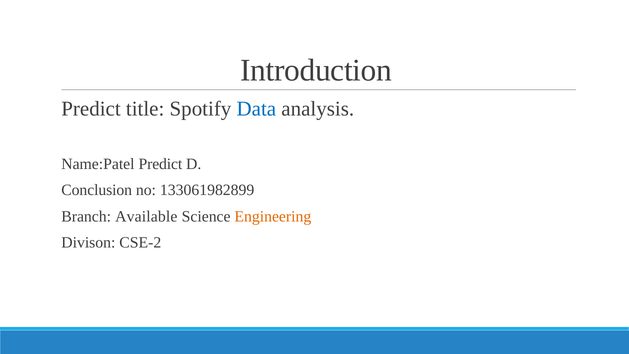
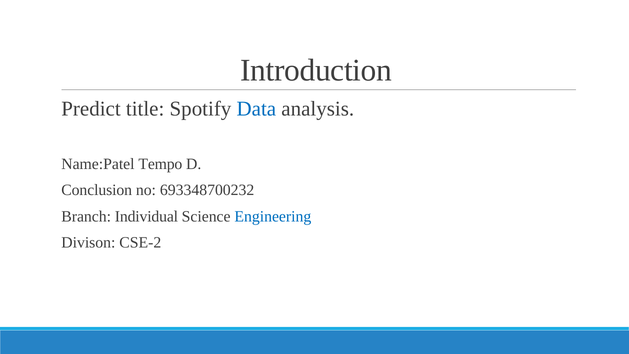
Name:Patel Predict: Predict -> Tempo (160, 164)
133061982899: 133061982899 -> 693348700232 (207, 190)
Available: Available -> Individual (146, 216)
Engineering colour: orange -> blue (273, 216)
